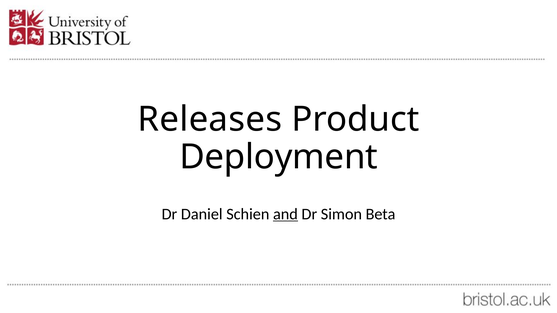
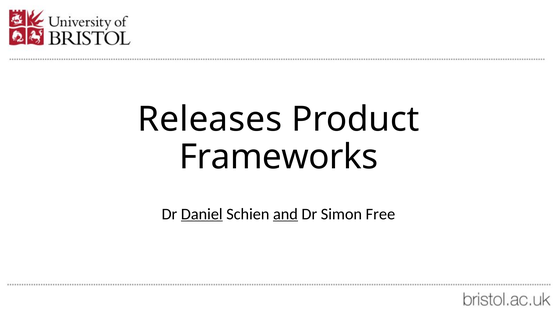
Deployment: Deployment -> Frameworks (279, 157)
Daniel underline: none -> present (202, 214)
Beta: Beta -> Free (380, 214)
